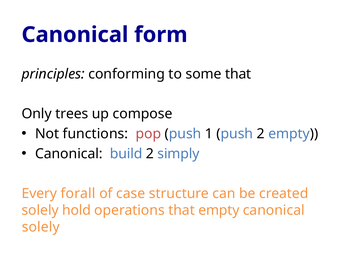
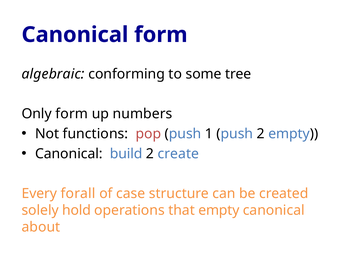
principles: principles -> algebraic (53, 74)
some that: that -> tree (238, 74)
Only trees: trees -> form (72, 114)
compose: compose -> numbers (143, 114)
simply: simply -> create (178, 154)
solely: solely -> about (41, 227)
